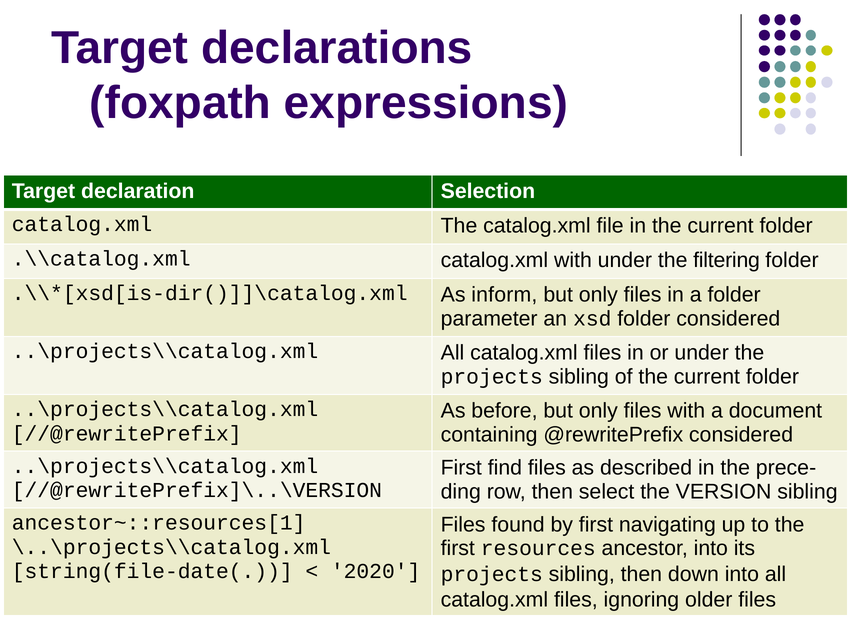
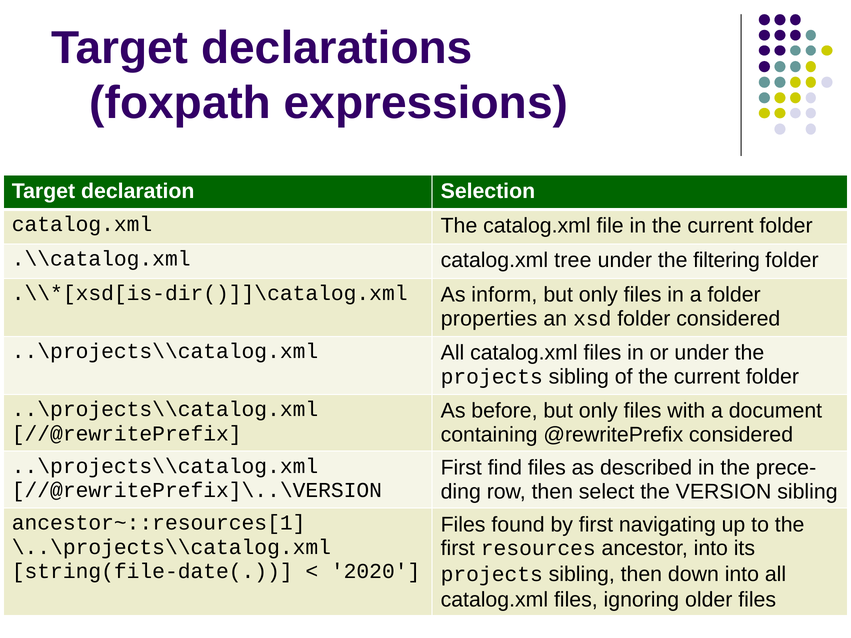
catalog.xml with: with -> tree (573, 261)
parameter: parameter -> properties (489, 319)
